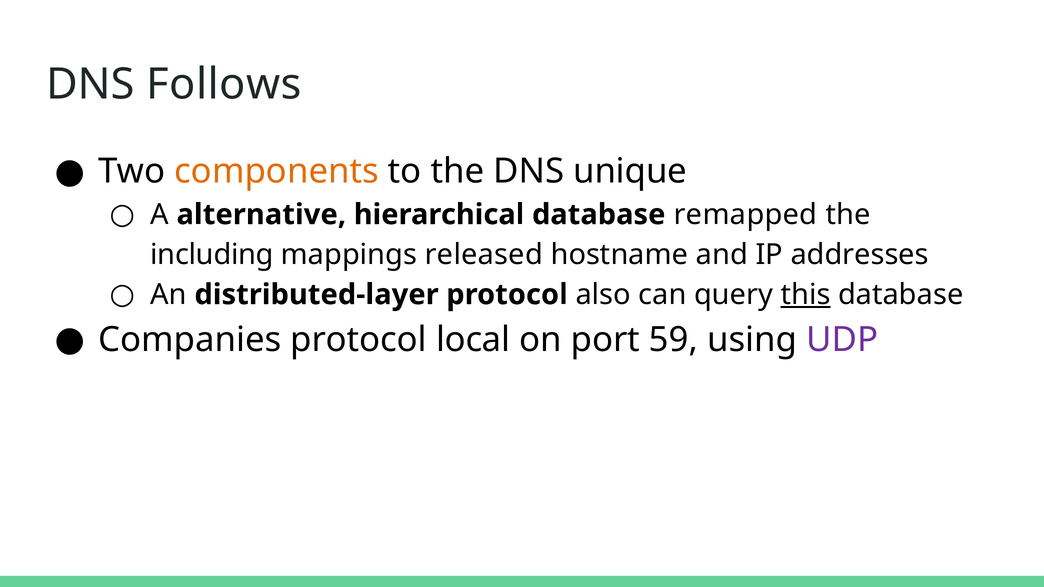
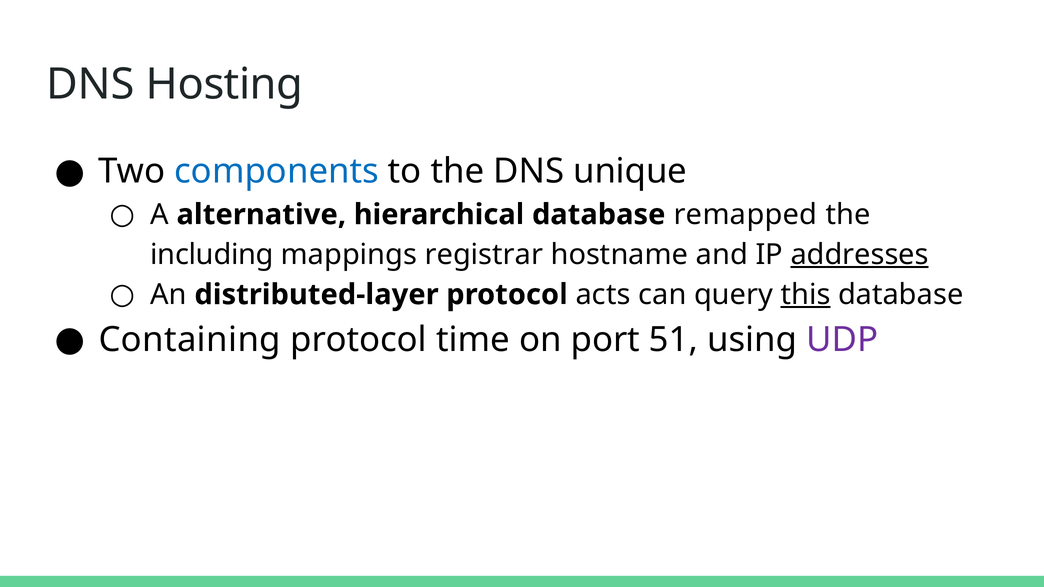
Follows: Follows -> Hosting (224, 84)
components colour: orange -> blue (277, 172)
released: released -> registrar (484, 255)
addresses underline: none -> present (860, 255)
also: also -> acts (603, 295)
Companies: Companies -> Containing (190, 340)
local: local -> time (473, 340)
59: 59 -> 51 (674, 340)
